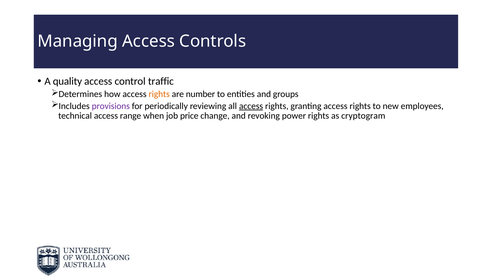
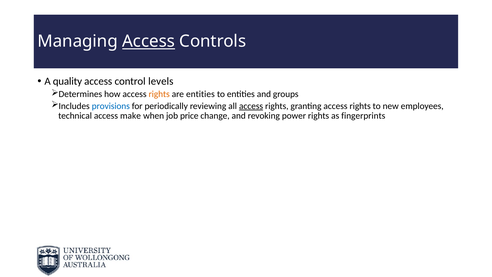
Access underline: none -> present (149, 41)
traffic: traffic -> levels (161, 81)
are number: number -> entities (200, 94)
provisions colour: purple -> blue (111, 106)
range: range -> make (131, 116)
cryptogram: cryptogram -> fingerprints (363, 116)
